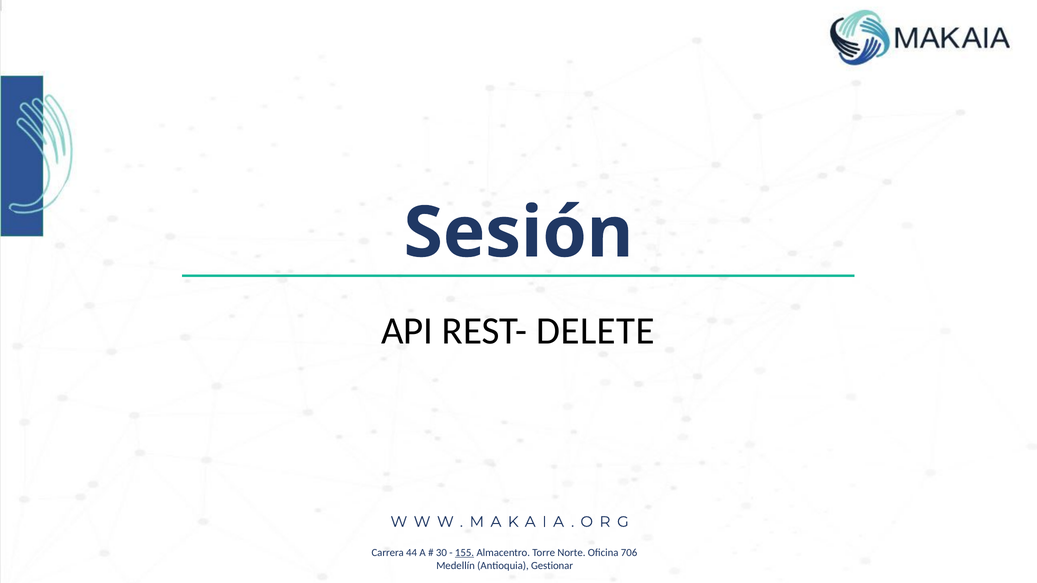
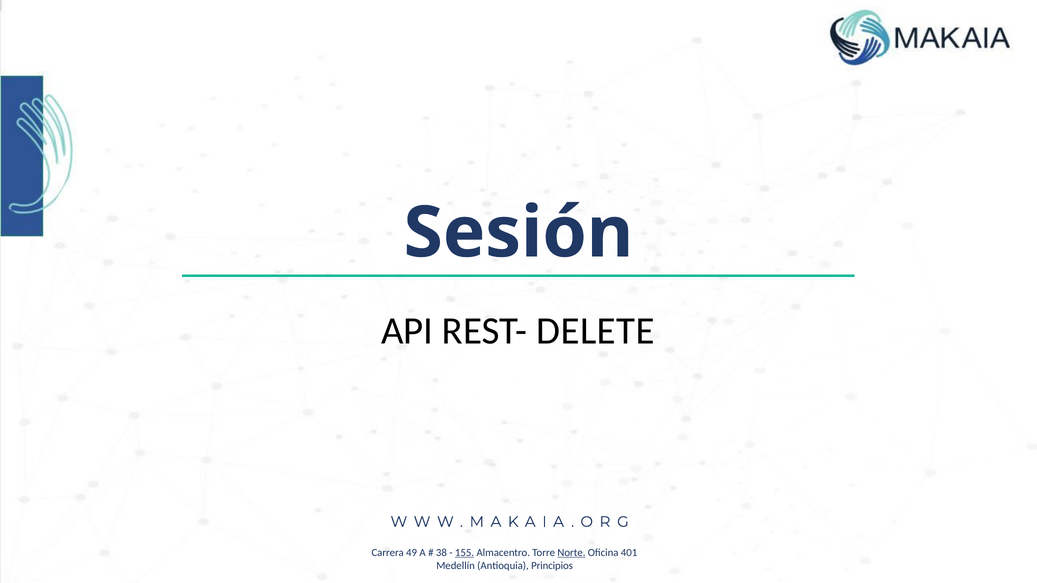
44: 44 -> 49 (412, 553)
30: 30 -> 38 (441, 553)
Norte underline: none -> present (571, 553)
706: 706 -> 401 (629, 553)
Gestionar: Gestionar -> Principios (552, 566)
